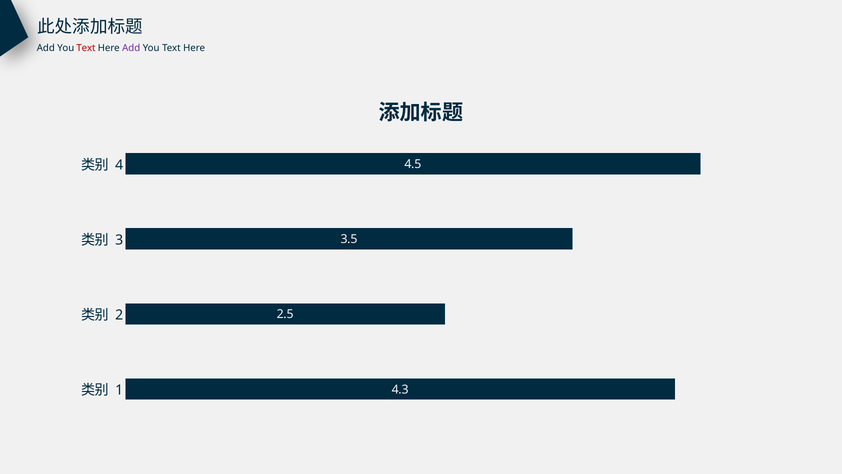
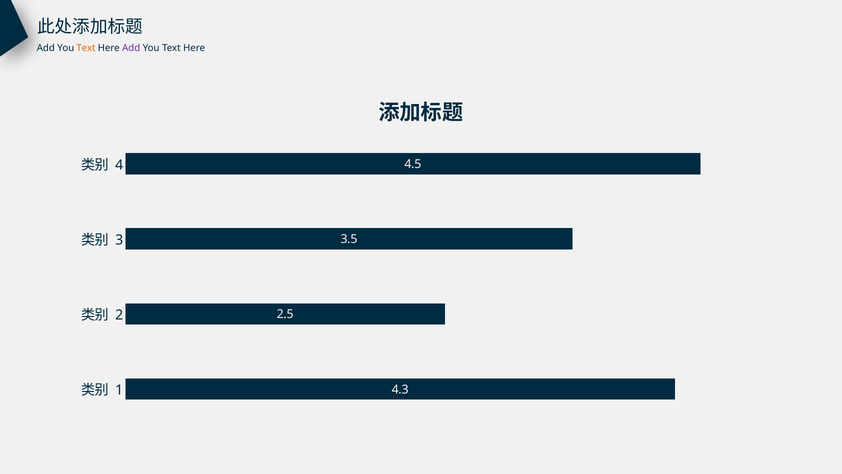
Text colour: red -> orange (86, 48)
